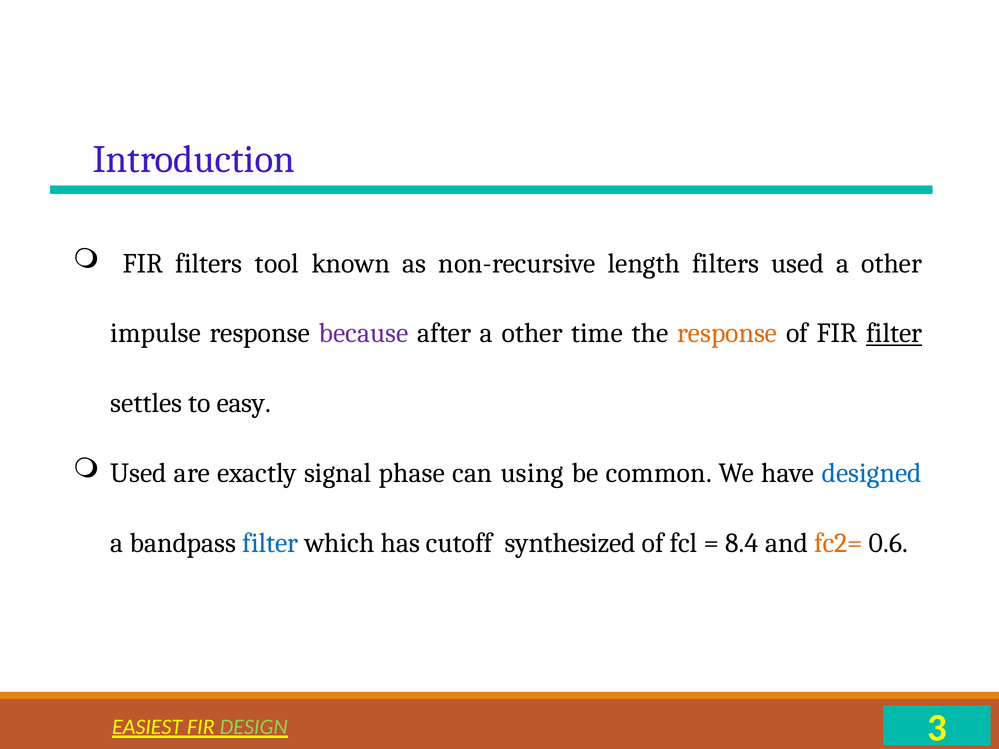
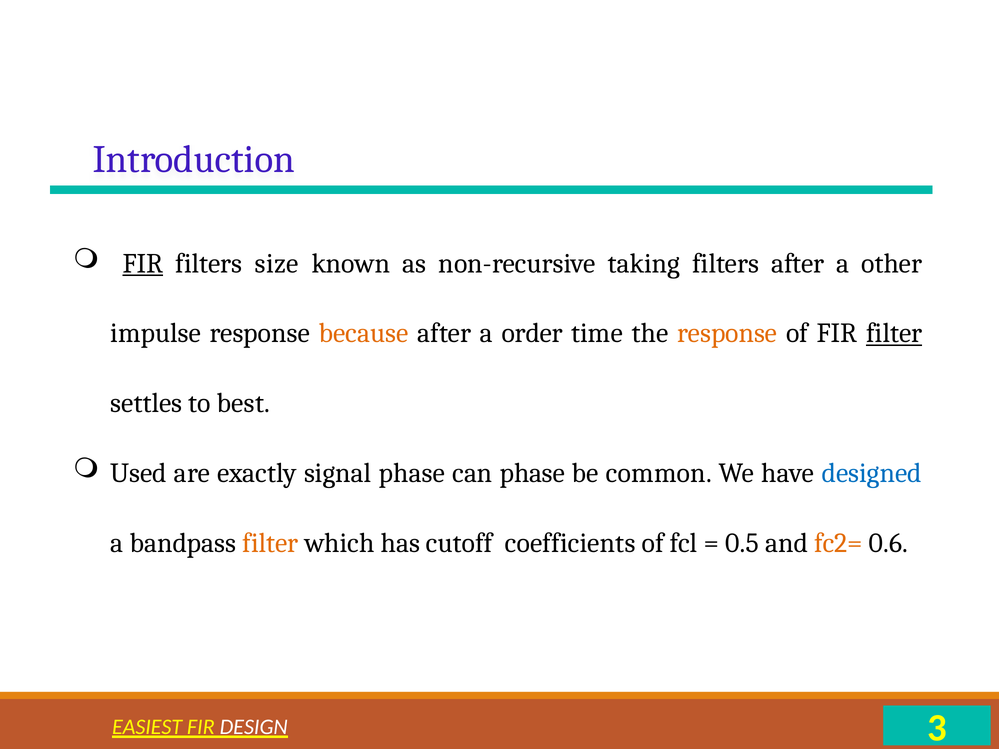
FIR underline: none -> present (143, 264)
tool: tool -> size (277, 264)
length: length -> taking (644, 264)
filters used: used -> after (798, 264)
because colour: purple -> orange (364, 333)
after a other: other -> order (532, 333)
easy: easy -> best (243, 403)
can using: using -> phase (532, 473)
filter colour: blue -> orange (270, 543)
synthesized: synthesized -> coefficients (570, 543)
8.4: 8.4 -> 0.5 (742, 543)
DESIGN colour: light green -> white (254, 727)
